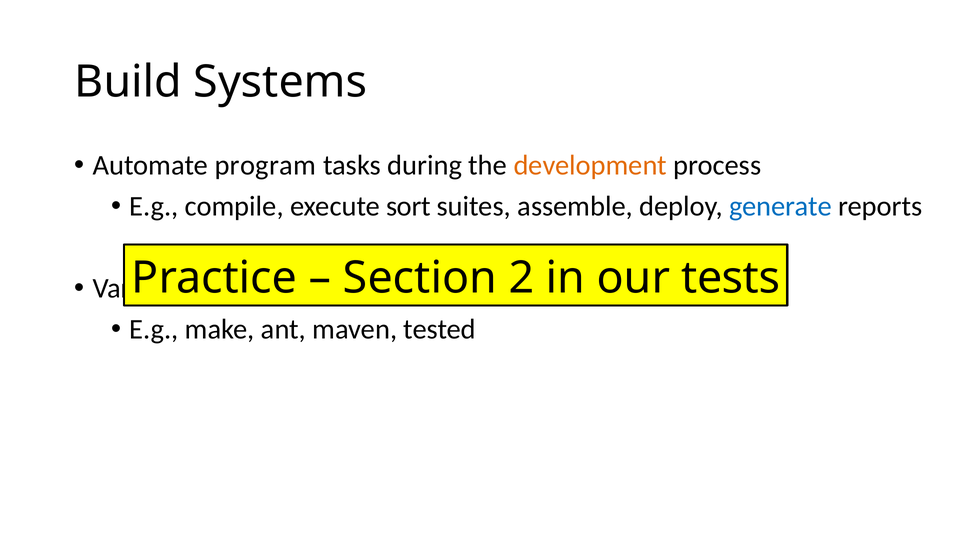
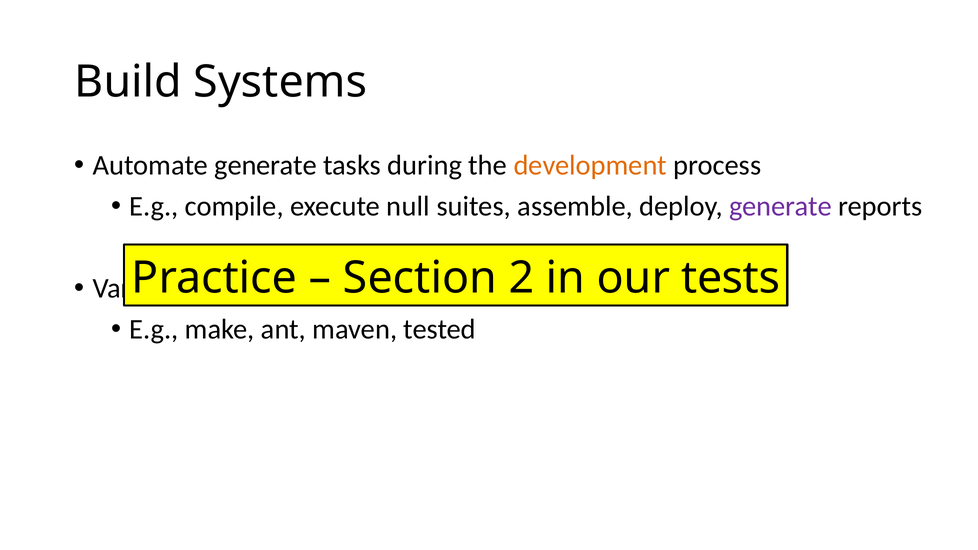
Automate program: program -> generate (266, 165)
sort: sort -> null (408, 206)
generate colour: blue -> purple (781, 206)
